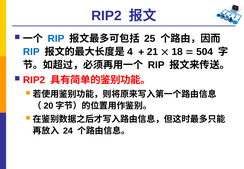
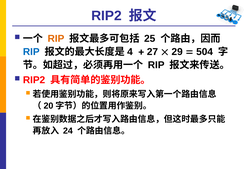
RIP colour: blue -> orange (56, 39)
21: 21 -> 27 (152, 52)
18: 18 -> 29 (177, 52)
